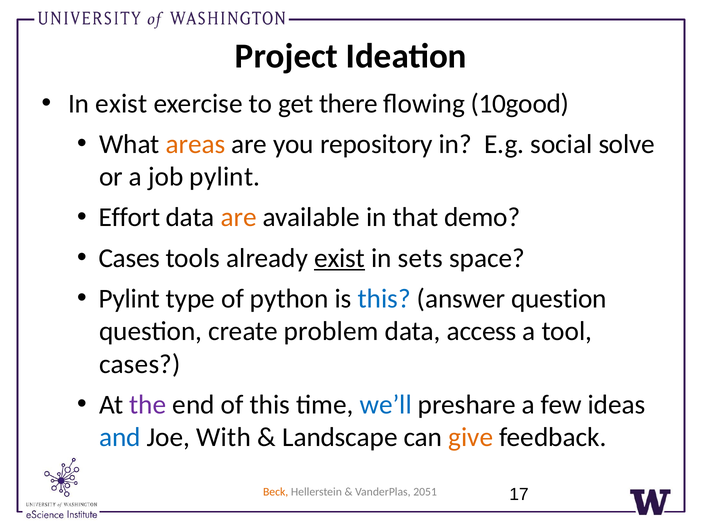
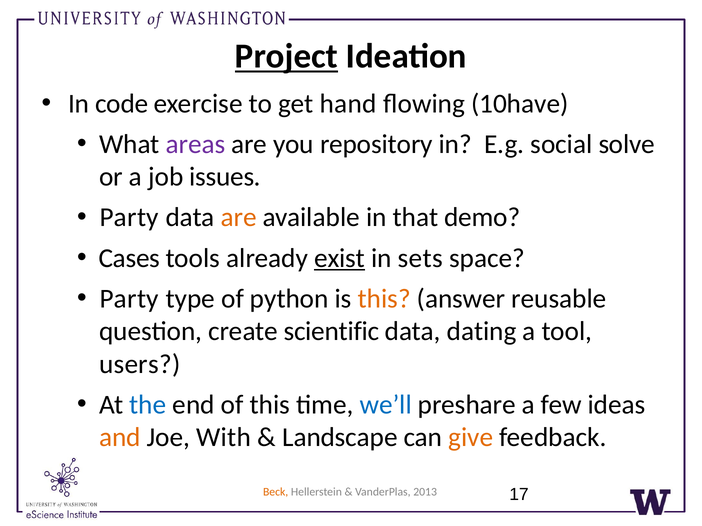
Project underline: none -> present (286, 56)
In exist: exist -> code (122, 104)
there: there -> hand (348, 104)
10good: 10good -> 10have (520, 104)
areas colour: orange -> purple (195, 144)
job pylint: pylint -> issues (225, 177)
Effort: Effort -> Party (129, 218)
Pylint: Pylint -> Party (129, 299)
this colour: blue -> orange (384, 299)
answer question: question -> reusable (559, 299)
problem: problem -> scientific (331, 332)
access: access -> dating (482, 332)
cases: cases -> users (140, 364)
the colour: purple -> blue (148, 405)
and colour: blue -> orange (120, 438)
2051: 2051 -> 2013 (425, 492)
